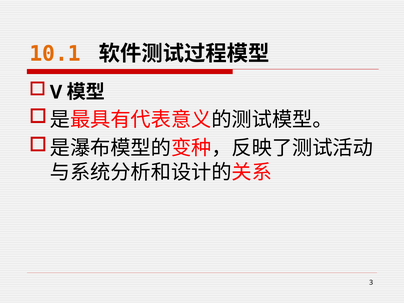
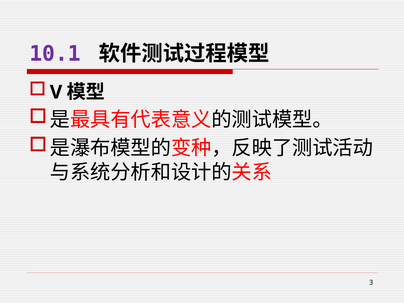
10.1 colour: orange -> purple (55, 54)
